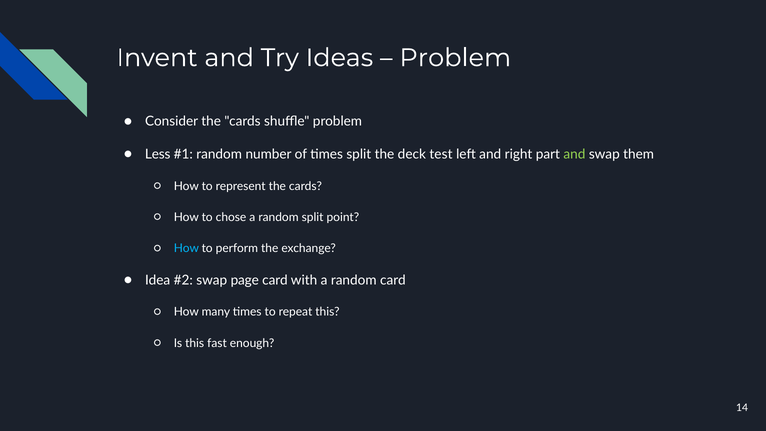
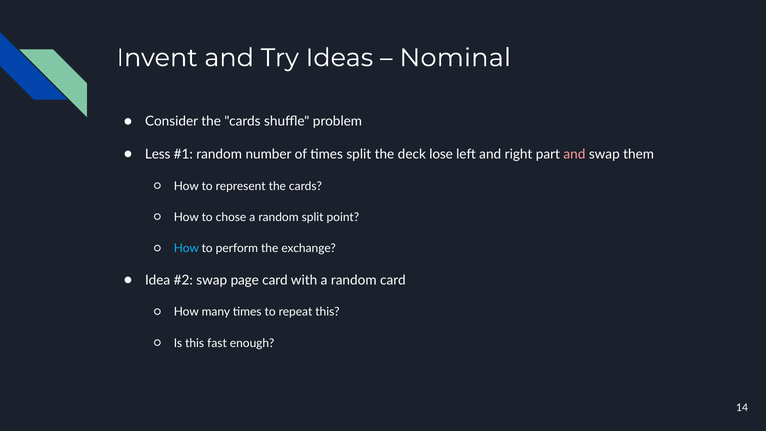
Problem: Problem -> Nominal (455, 58)
test: test -> lose (441, 154)
and colour: light green -> pink (574, 154)
